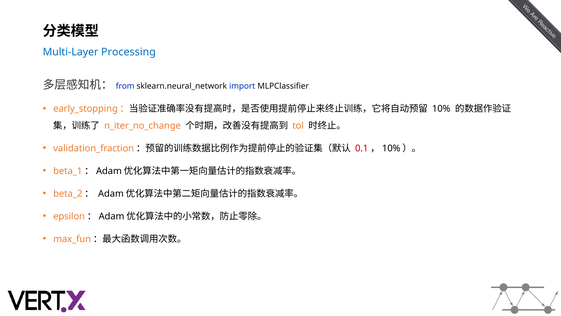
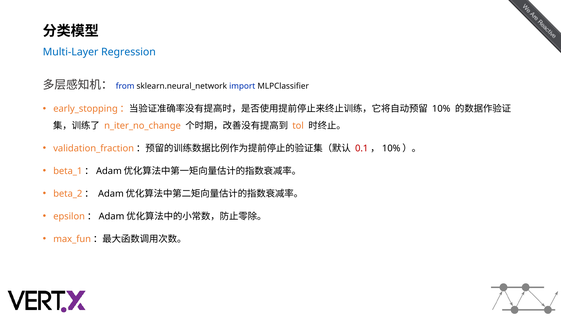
Processing: Processing -> Regression (128, 52)
